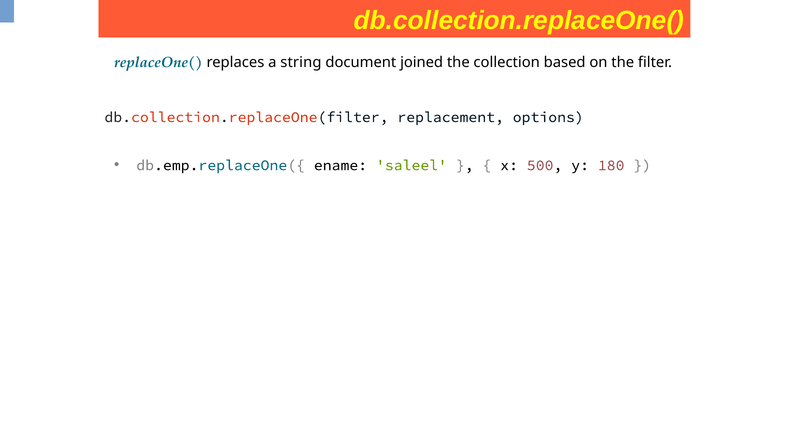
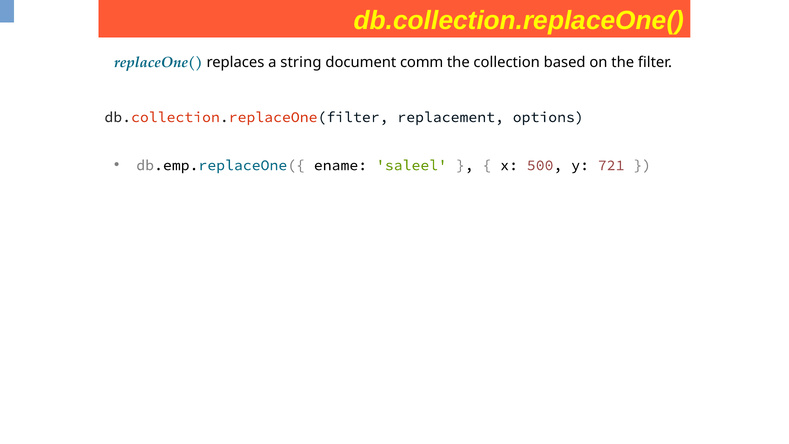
joined: joined -> comm (422, 62)
180: 180 -> 721 (611, 165)
